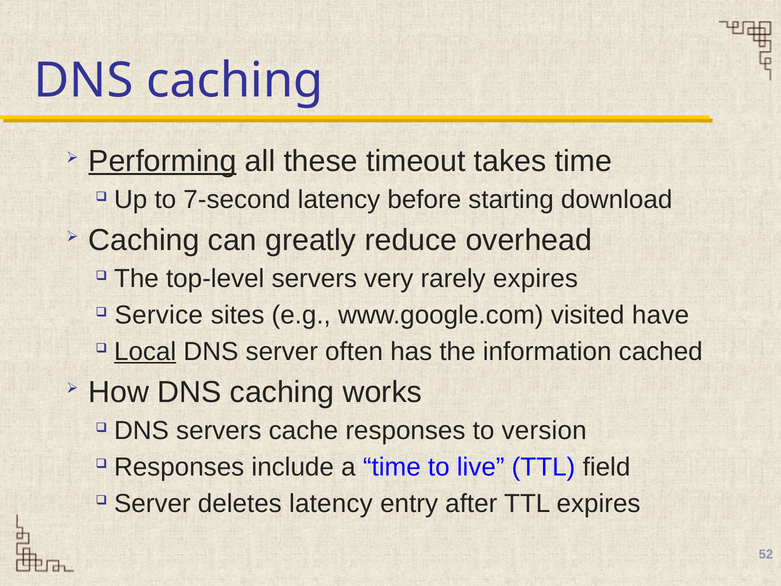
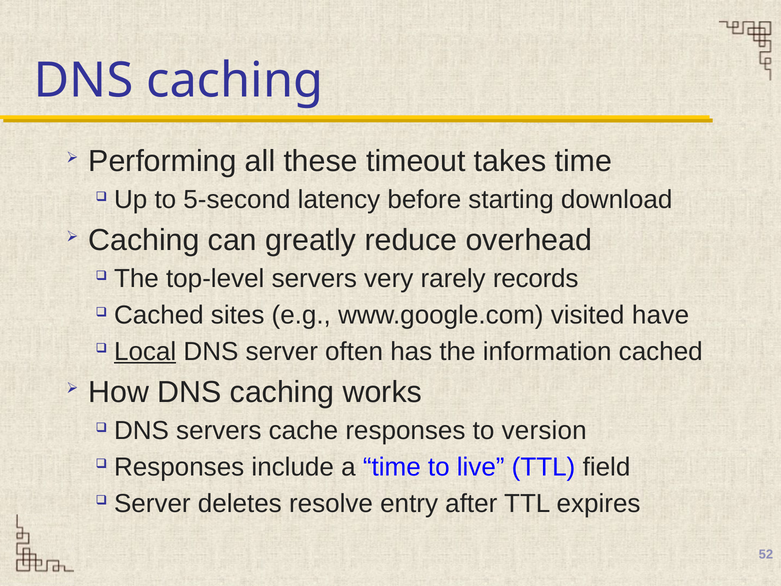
Performing underline: present -> none (162, 161)
7-second: 7-second -> 5-second (237, 200)
rarely expires: expires -> records (536, 279)
Service: Service -> Cached (159, 315)
deletes latency: latency -> resolve (331, 503)
